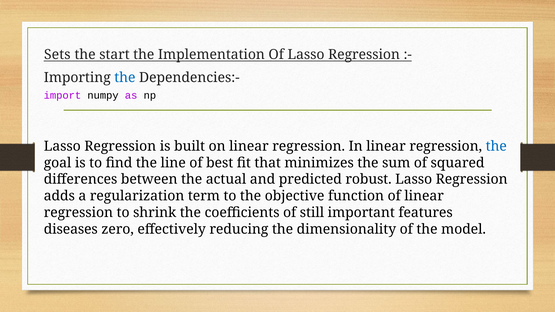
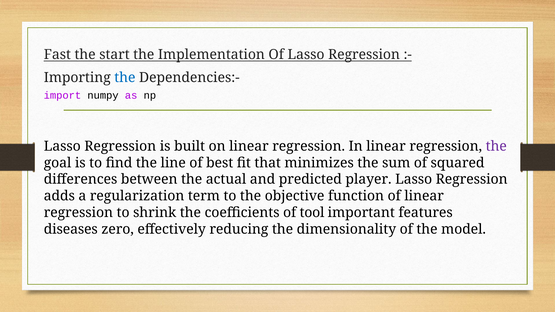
Sets: Sets -> Fast (57, 55)
the colour: blue -> purple (496, 146)
robust: robust -> player (368, 180)
still: still -> tool (312, 213)
